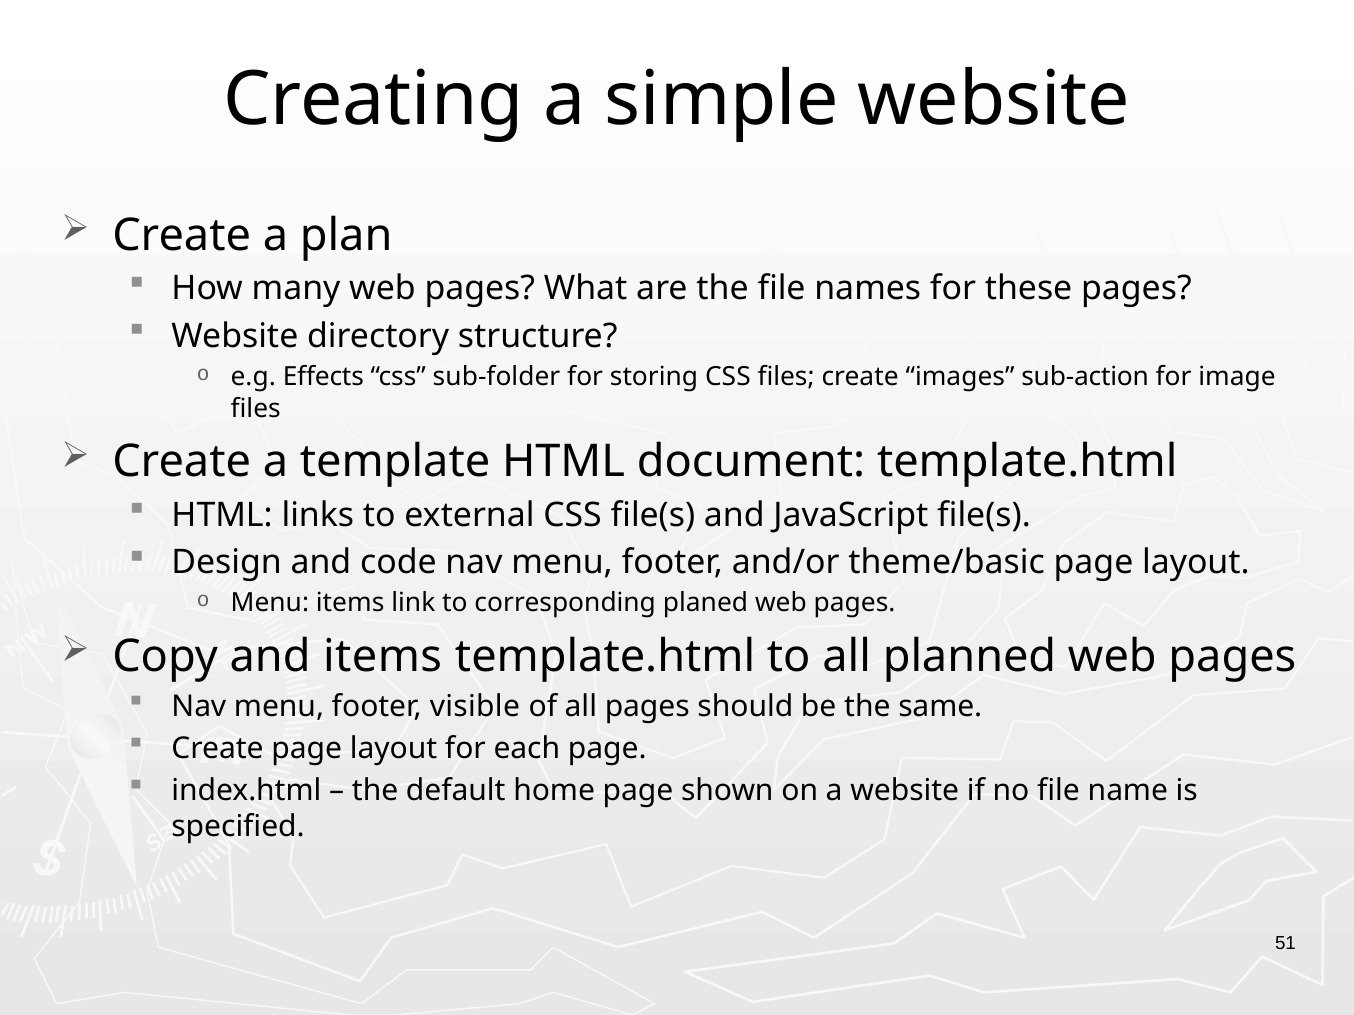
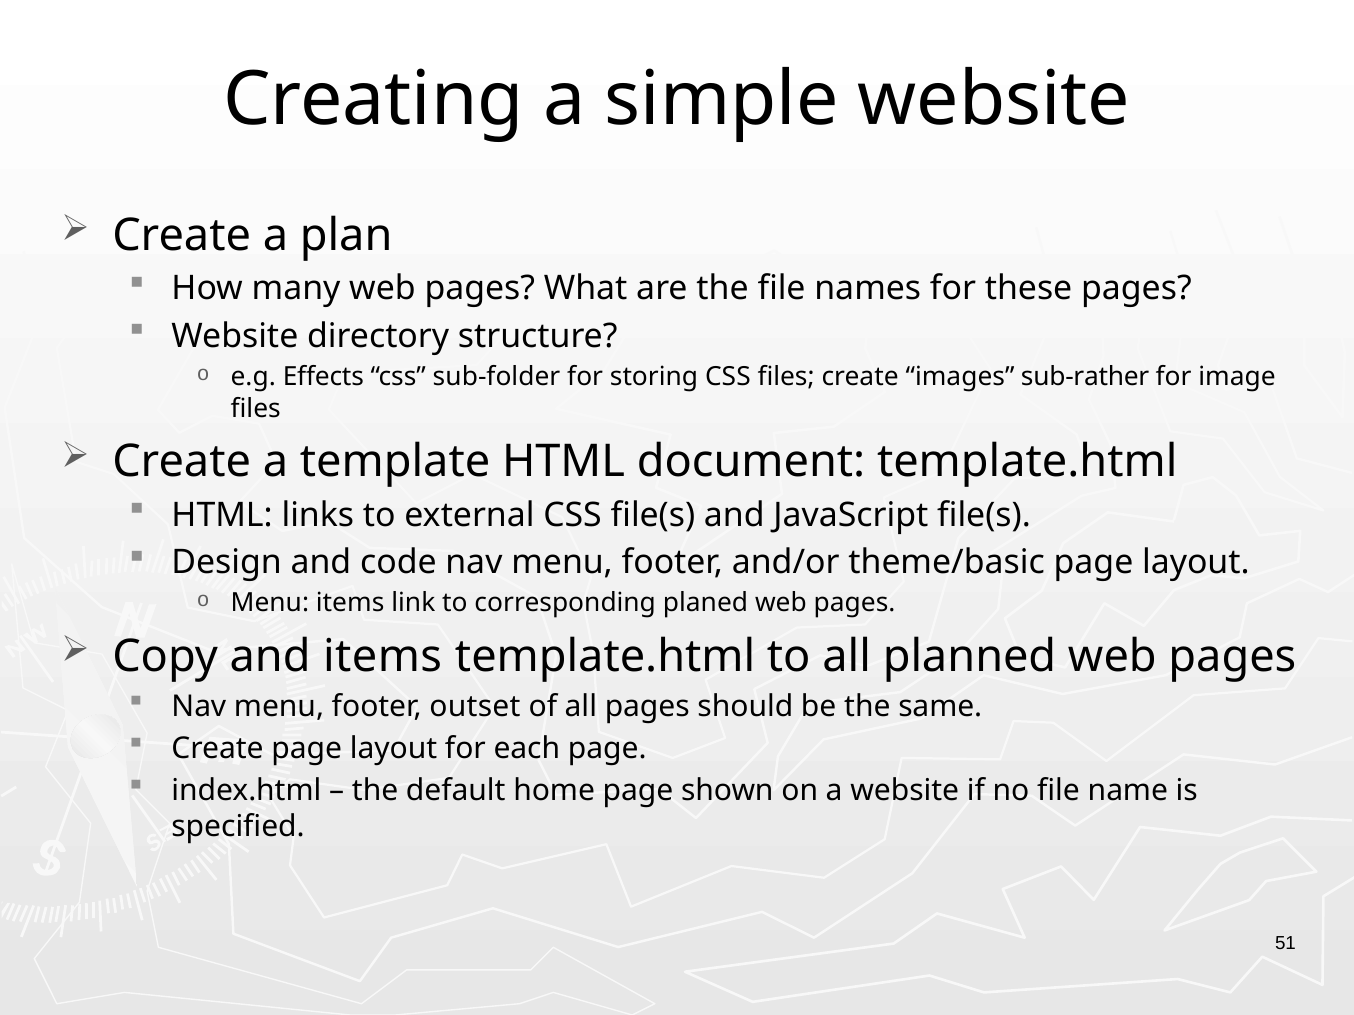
sub-action: sub-action -> sub-rather (1085, 377)
visible: visible -> outset (475, 707)
